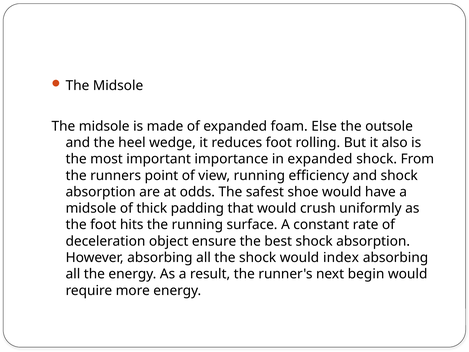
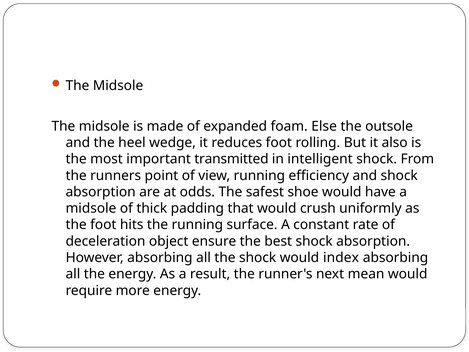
importance: importance -> transmitted (231, 159)
in expanded: expanded -> intelligent (320, 159)
begin: begin -> mean (366, 274)
